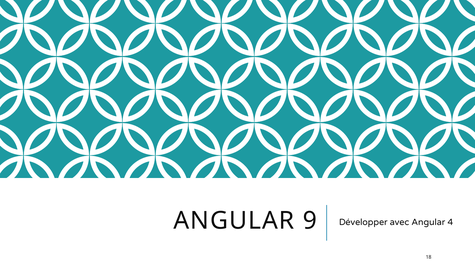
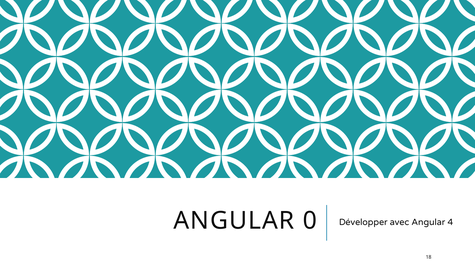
9: 9 -> 0 (310, 221)
